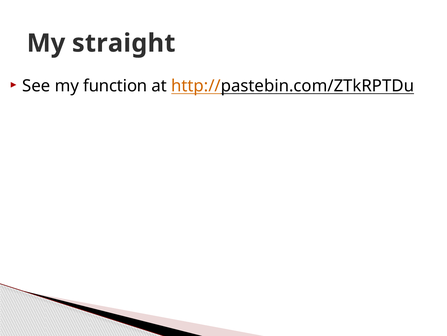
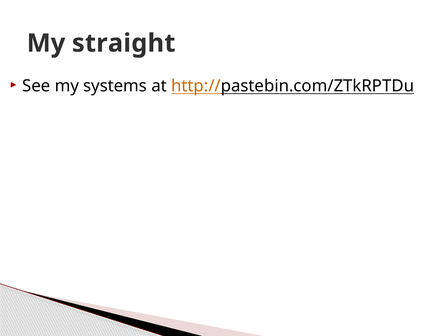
function: function -> systems (115, 86)
